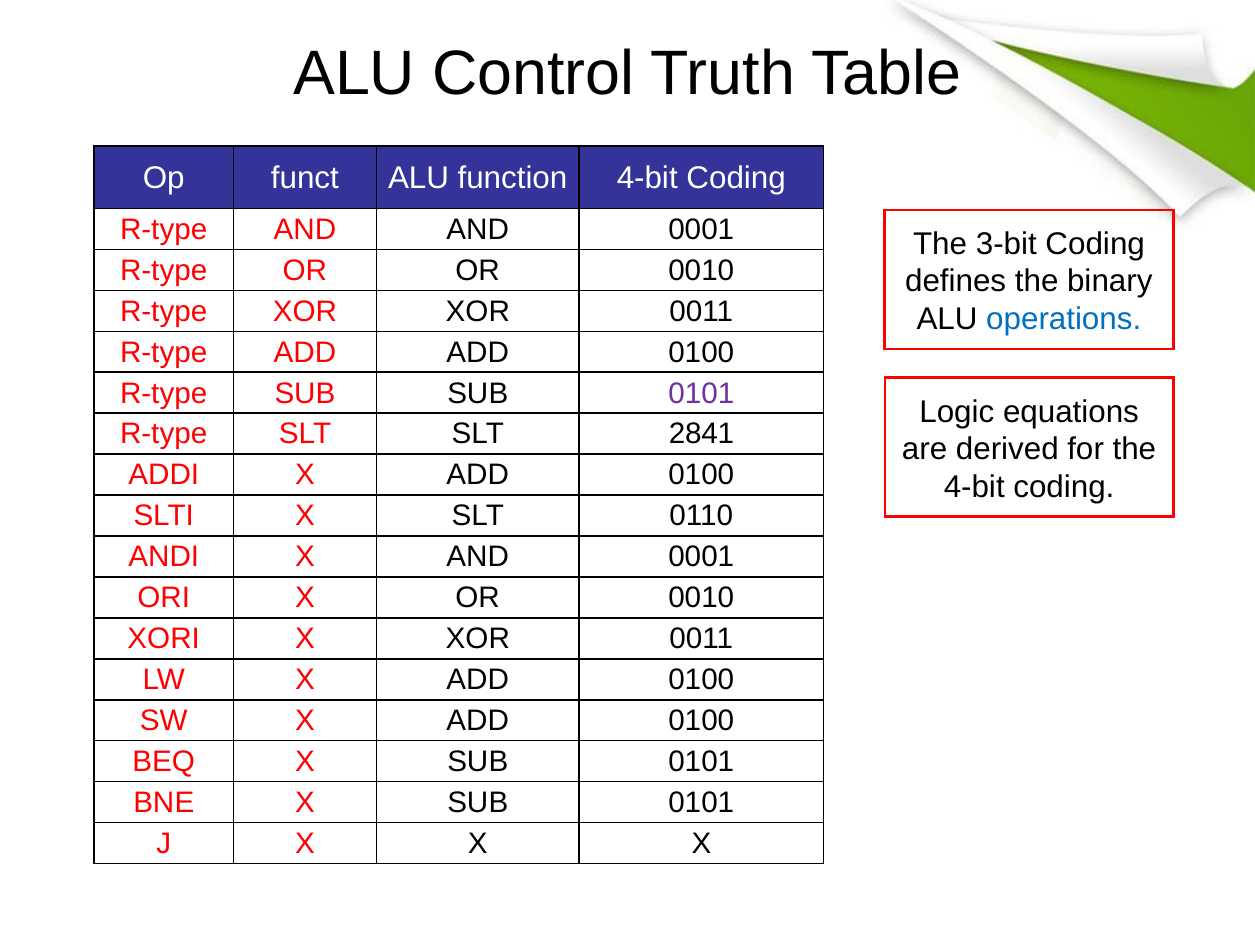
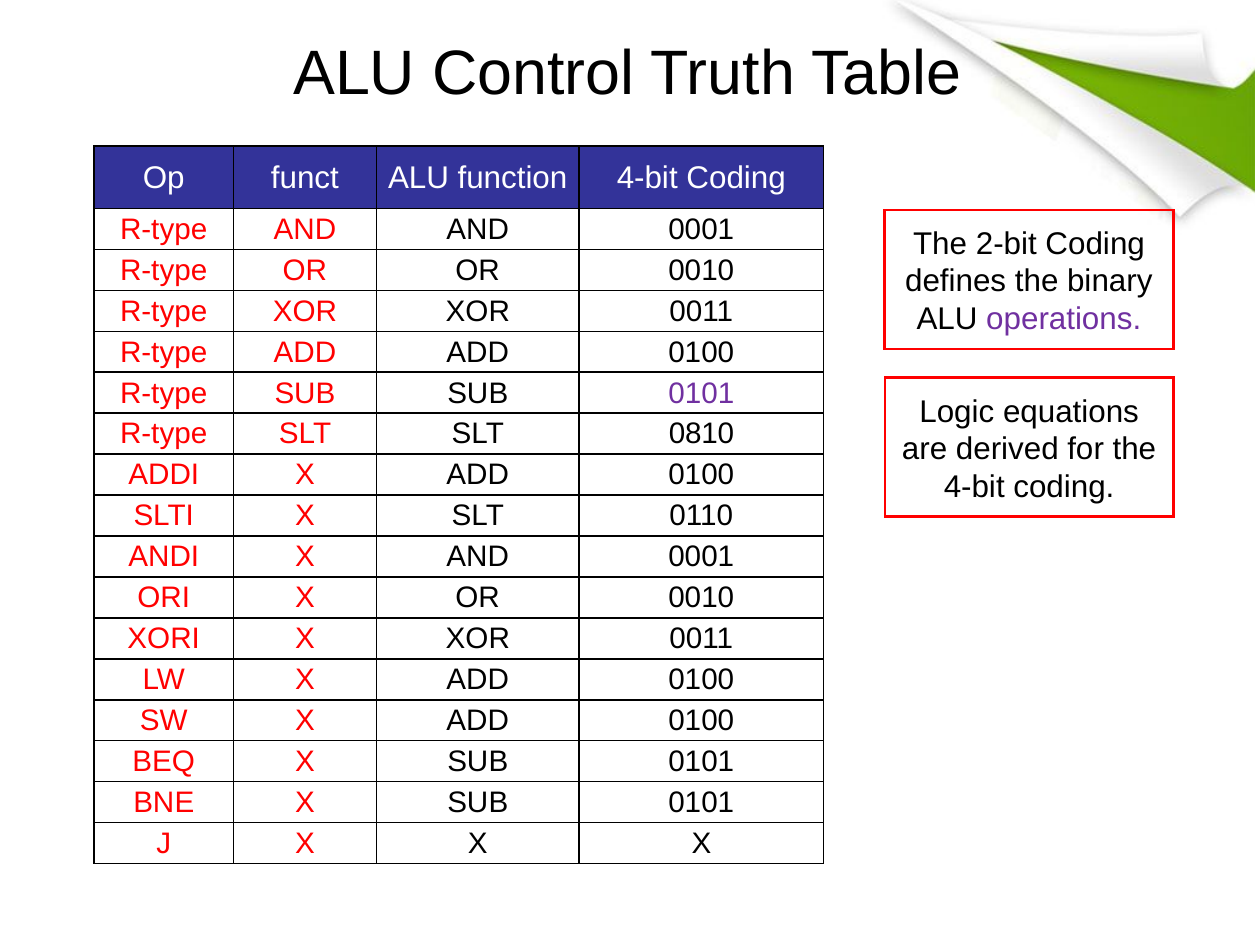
3-bit: 3-bit -> 2-bit (1006, 244)
operations colour: blue -> purple (1064, 319)
2841: 2841 -> 0810 (701, 434)
